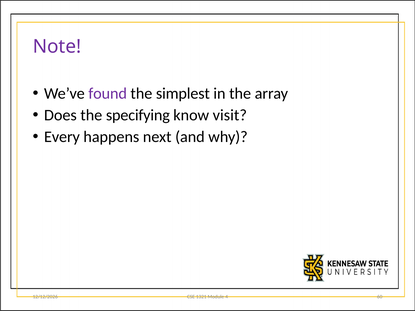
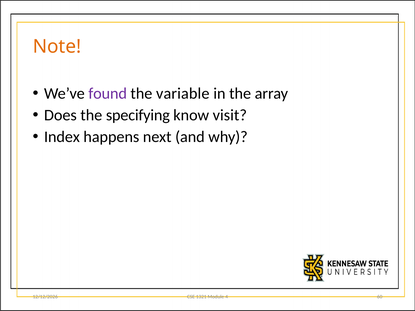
Note colour: purple -> orange (57, 47)
simplest: simplest -> variable (183, 94)
Every: Every -> Index (62, 137)
